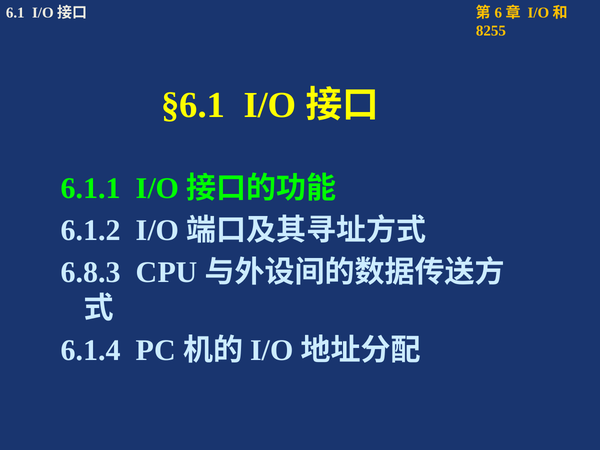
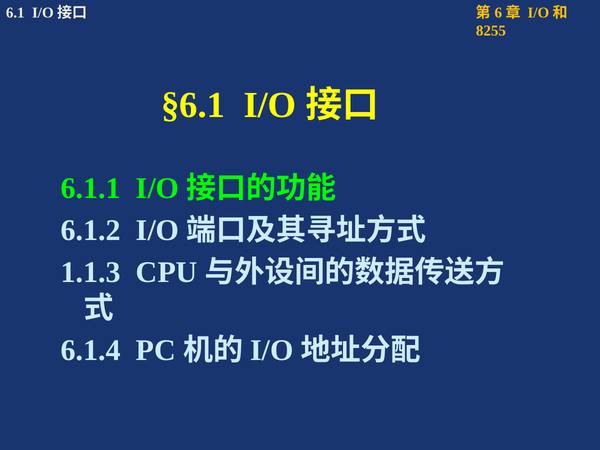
6.8.3: 6.8.3 -> 1.1.3 (91, 272)
